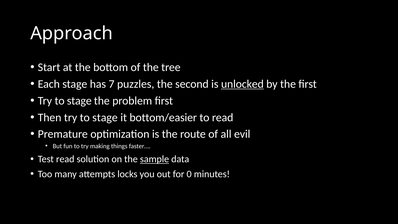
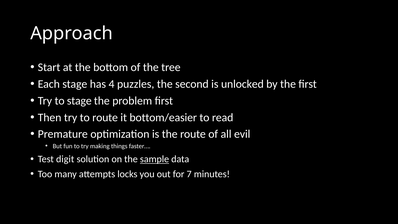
7: 7 -> 4 (112, 84)
unlocked underline: present -> none (242, 84)
Then try to stage: stage -> route (105, 117)
Test read: read -> digit (65, 159)
0: 0 -> 7 (189, 174)
